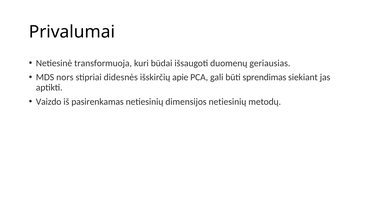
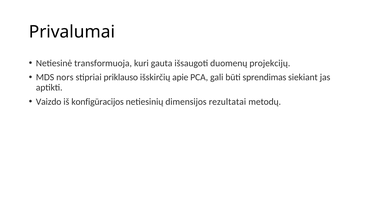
būdai: būdai -> gauta (162, 63)
geriausias: geriausias -> projekcijų (270, 63)
didesnės: didesnės -> priklauso (121, 77)
pasirenkamas: pasirenkamas -> konfigūracijos (98, 102)
dimensijos netiesinių: netiesinių -> rezultatai (227, 102)
